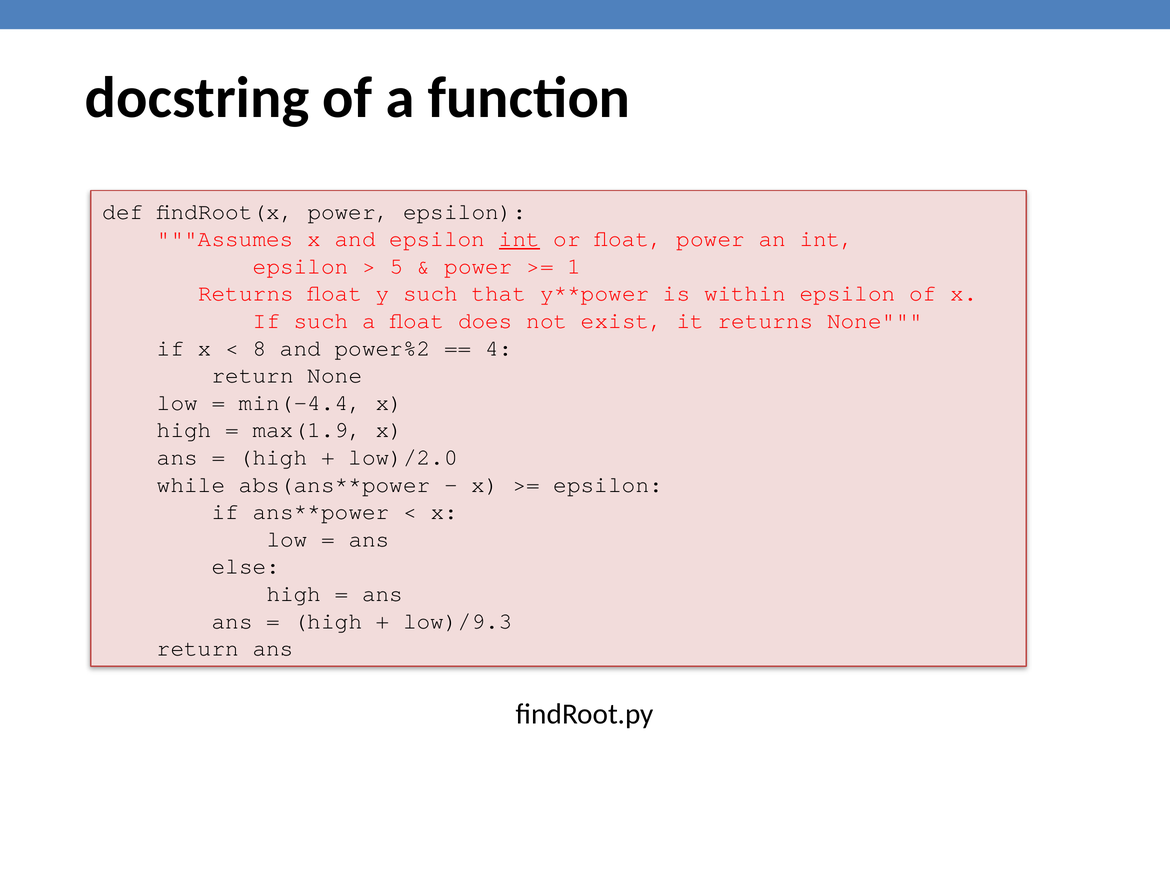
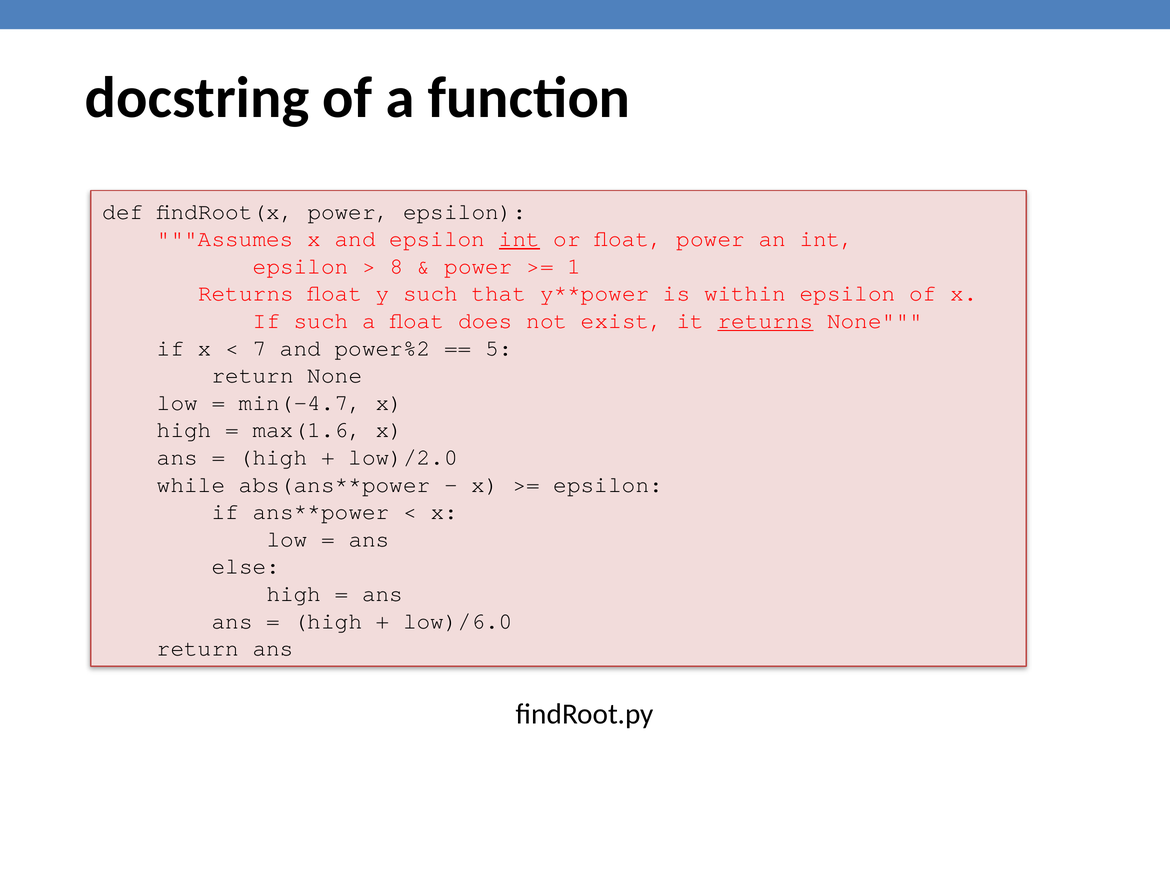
5: 5 -> 8 (397, 266)
returns underline: none -> present (766, 321)
8: 8 -> 7 (259, 348)
4: 4 -> 5 (499, 348)
min(-4.4: min(-4.4 -> min(-4.7 (300, 403)
max(1.9: max(1.9 -> max(1.6 (307, 430)
low)/9.3: low)/9.3 -> low)/6.0 (458, 621)
